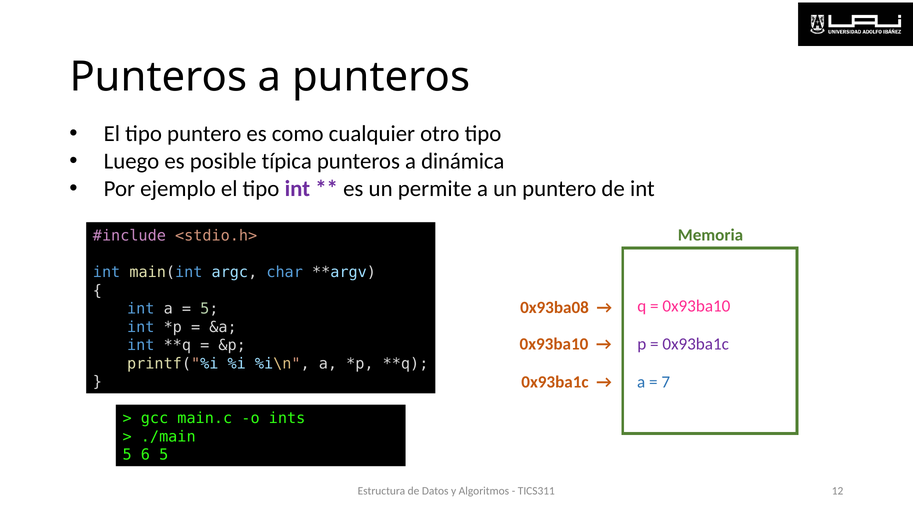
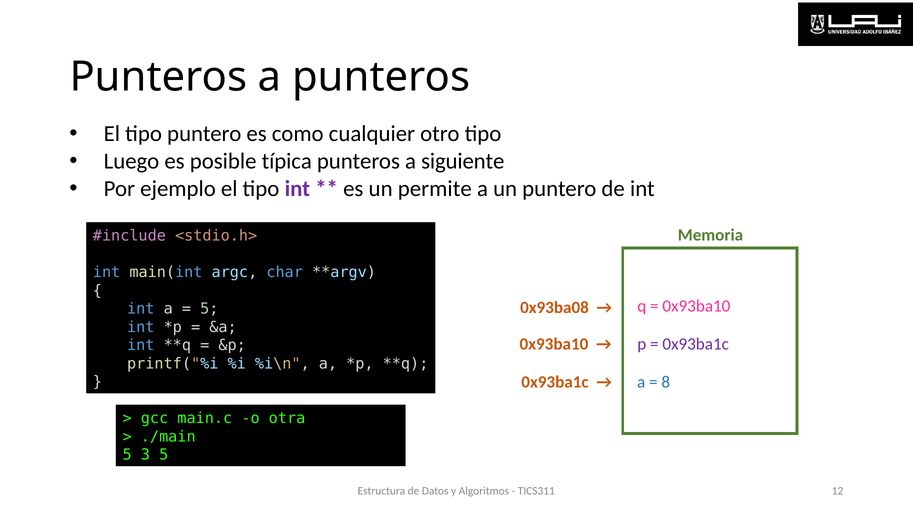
dinámica: dinámica -> siguiente (463, 161)
7: 7 -> 8 (666, 382)
ints: ints -> otra (287, 418)
6: 6 -> 3 (145, 454)
